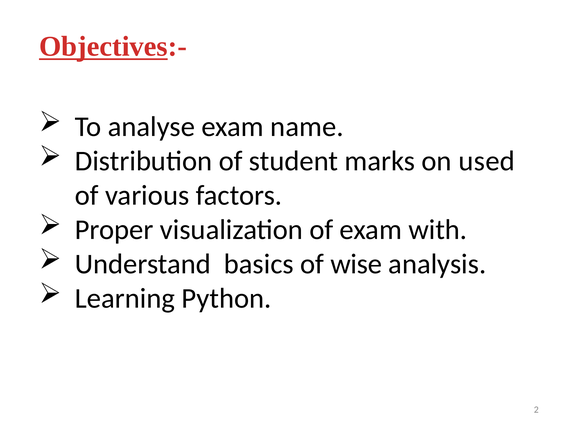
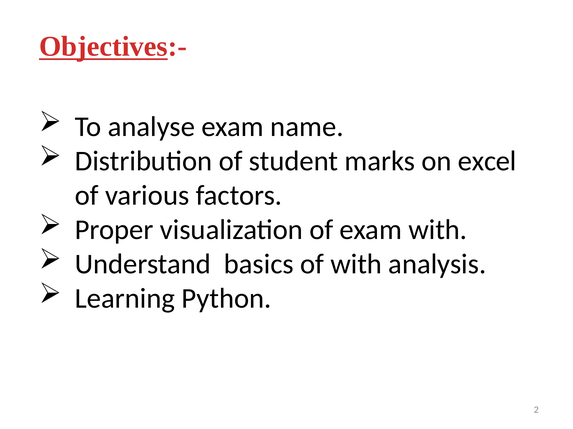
used: used -> excel (487, 161)
of wise: wise -> with (356, 265)
